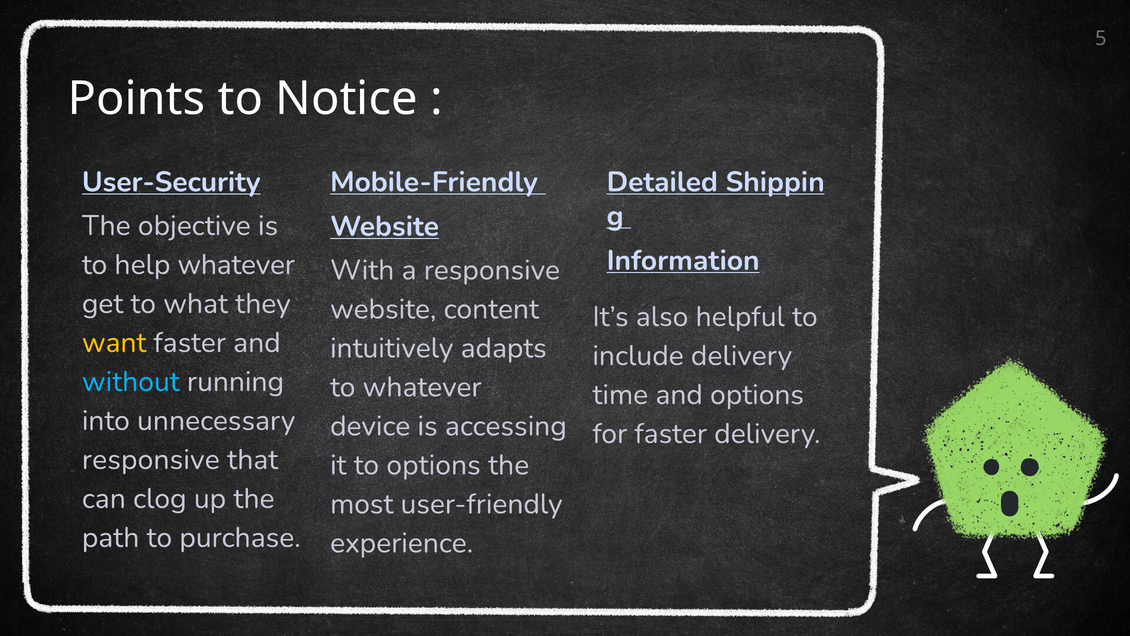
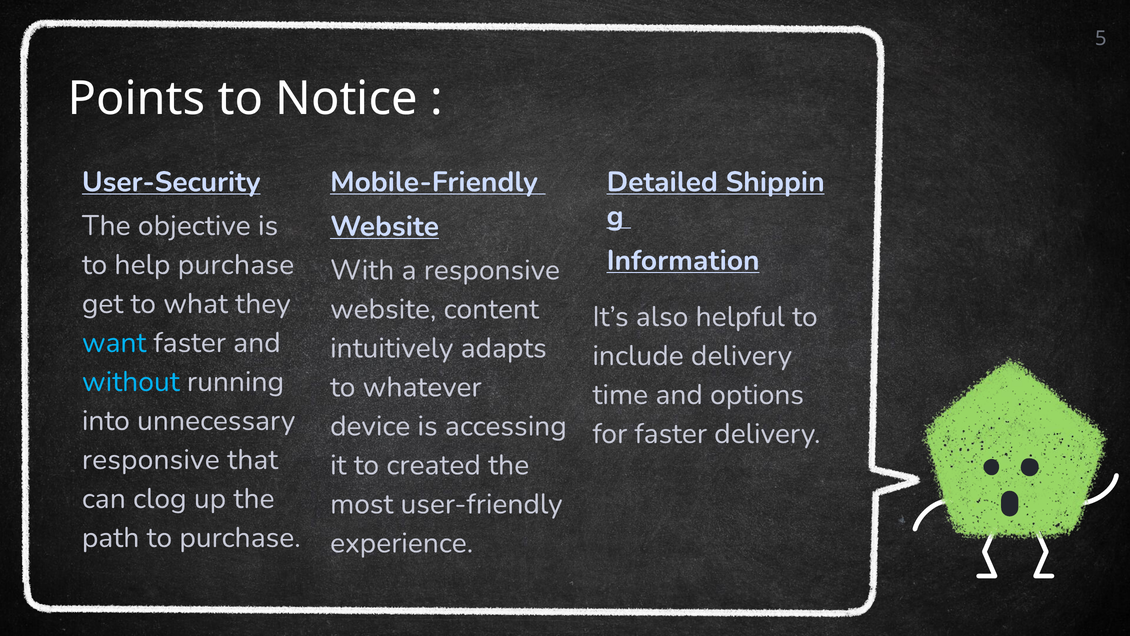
help whatever: whatever -> purchase (236, 265)
want colour: yellow -> light blue (114, 342)
to options: options -> created (434, 465)
